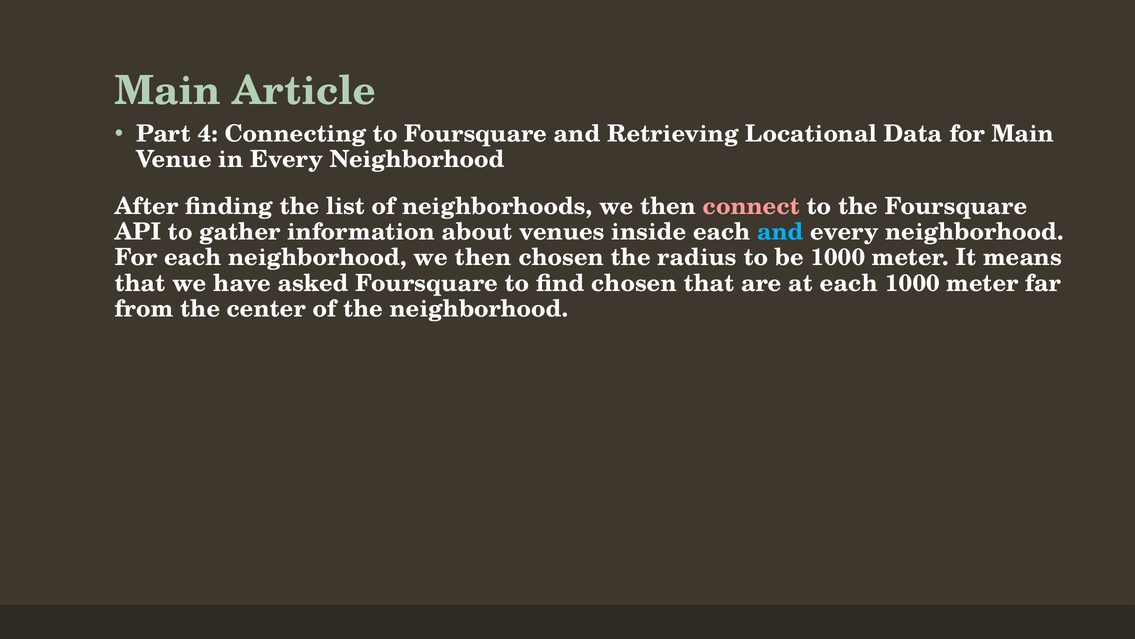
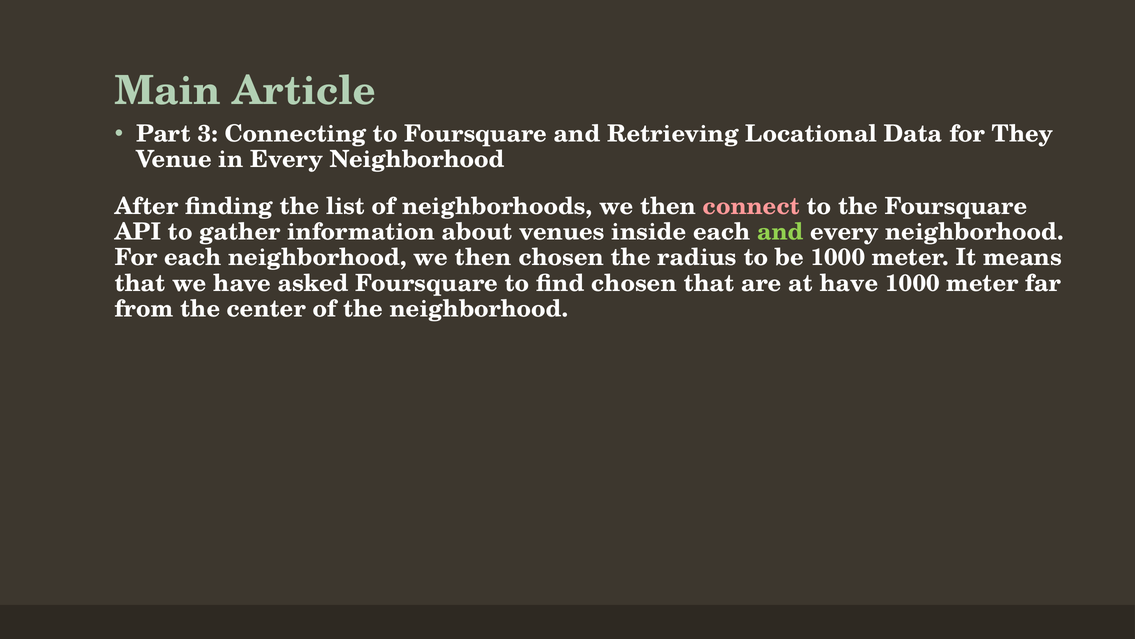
4: 4 -> 3 (208, 134)
for Main: Main -> They (1023, 134)
and colour: light blue -> light green (780, 232)
at each: each -> have (849, 283)
